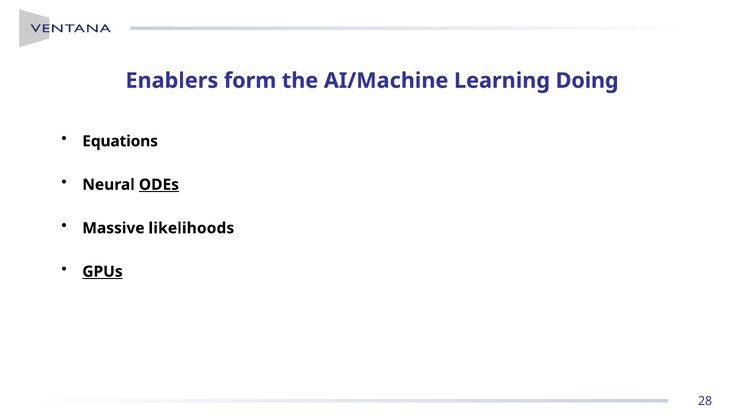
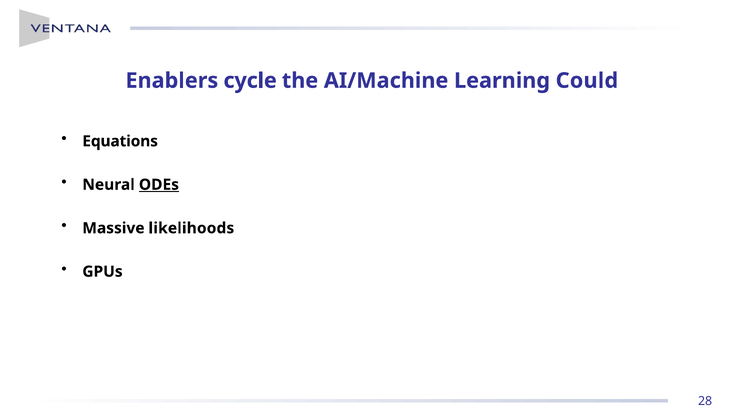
form: form -> cycle (250, 81)
Doing: Doing -> Could (587, 81)
GPUs underline: present -> none (102, 271)
